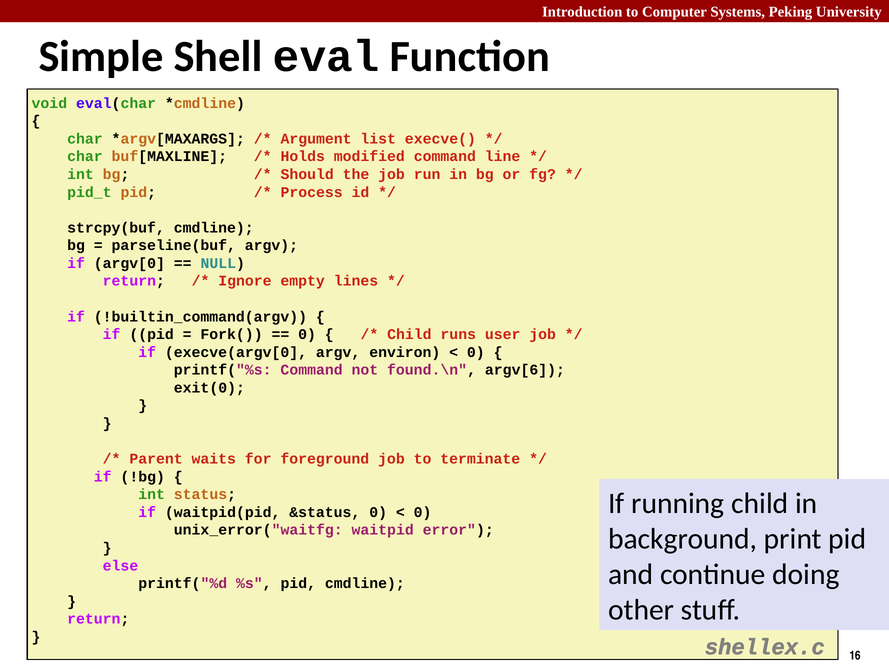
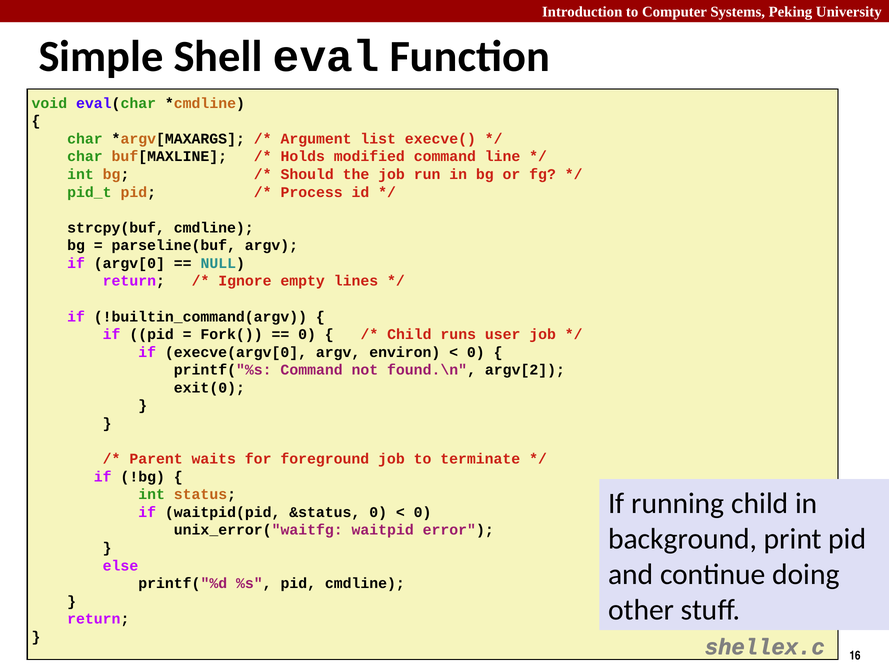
argv[6: argv[6 -> argv[2 (525, 370)
